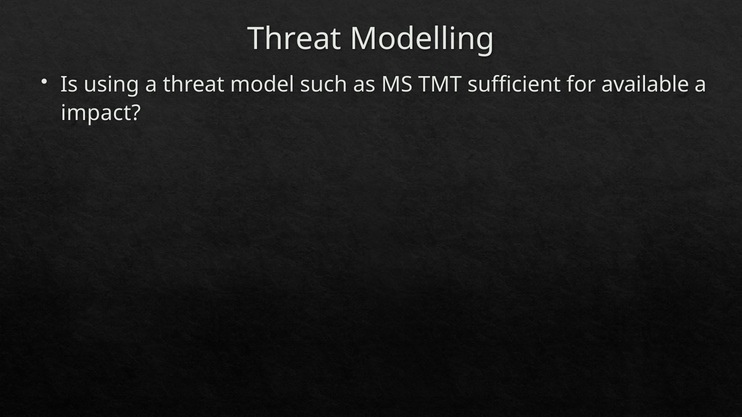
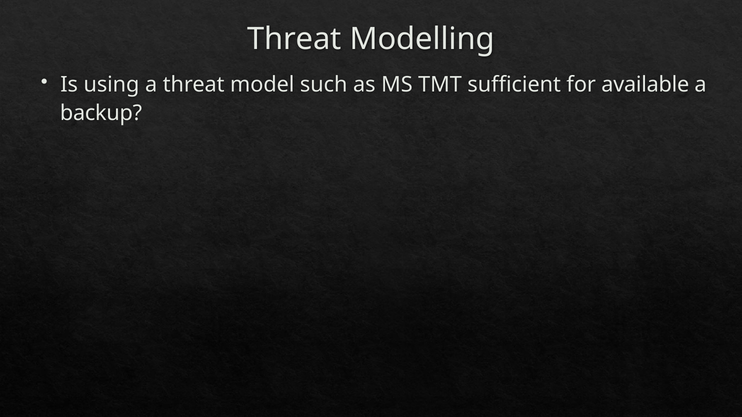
impact: impact -> backup (101, 113)
